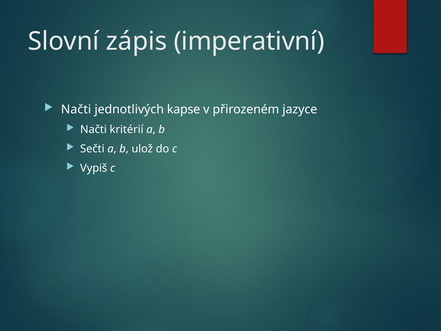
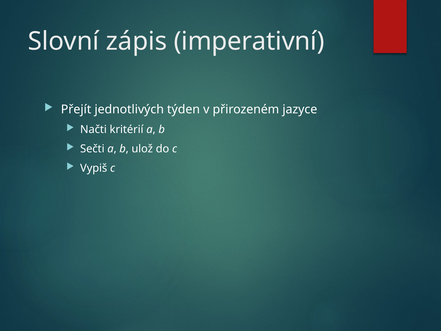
Načti: Načti -> Přejít (76, 109)
kapse: kapse -> týden (184, 109)
